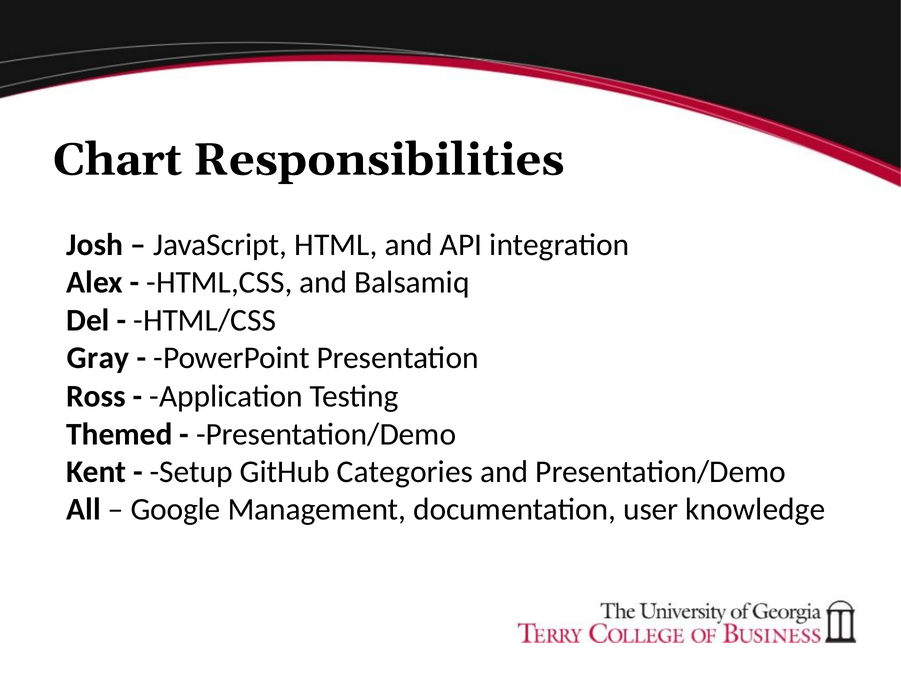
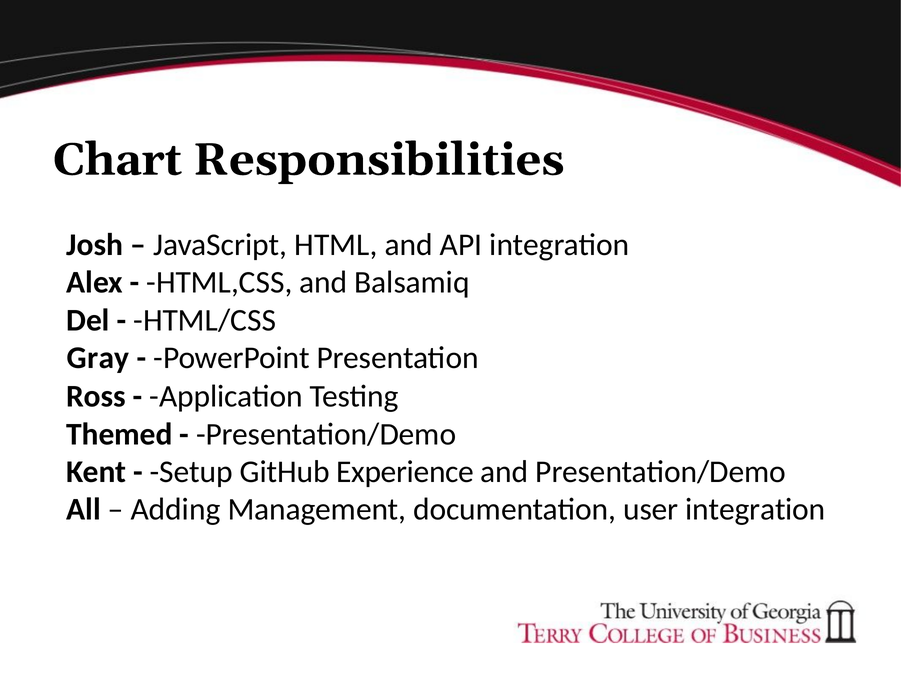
Categories: Categories -> Experience (405, 471)
Google: Google -> Adding (175, 509)
user knowledge: knowledge -> integration (755, 509)
